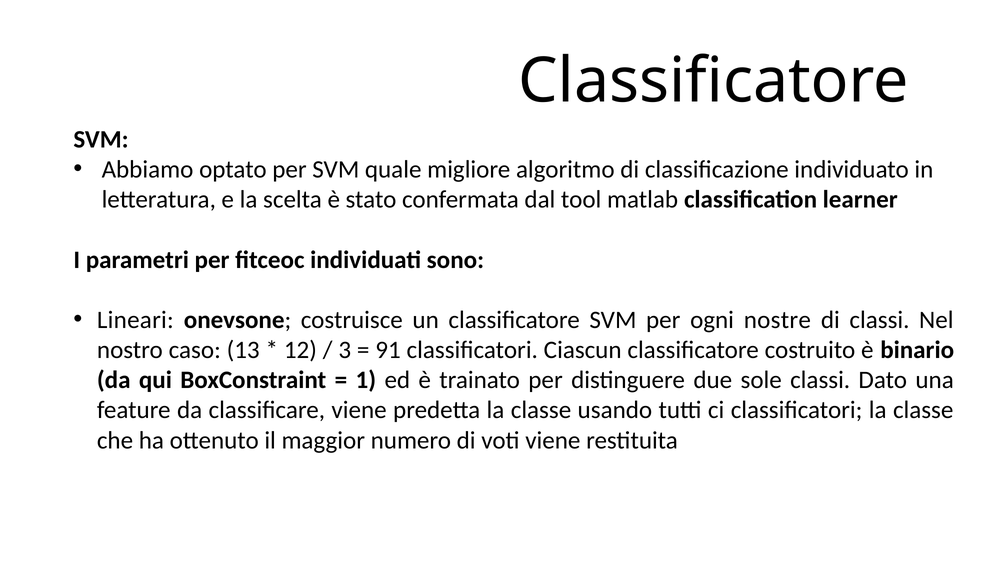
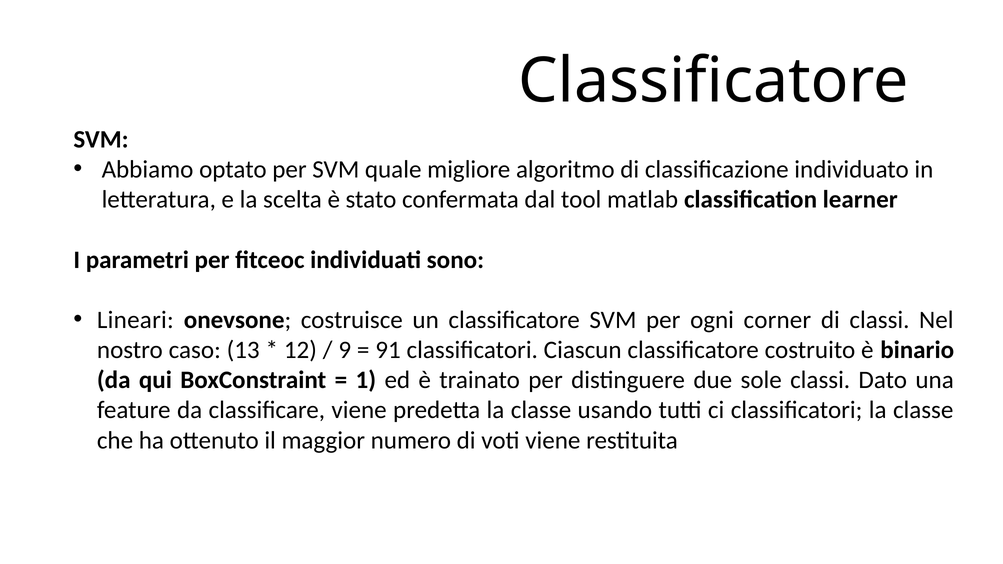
nostre: nostre -> corner (777, 320)
3: 3 -> 9 (345, 350)
